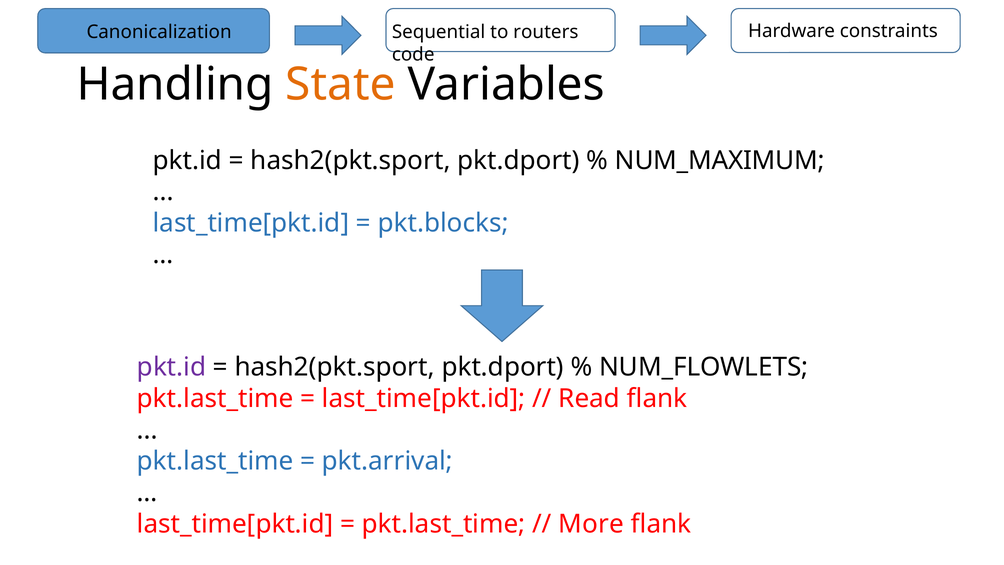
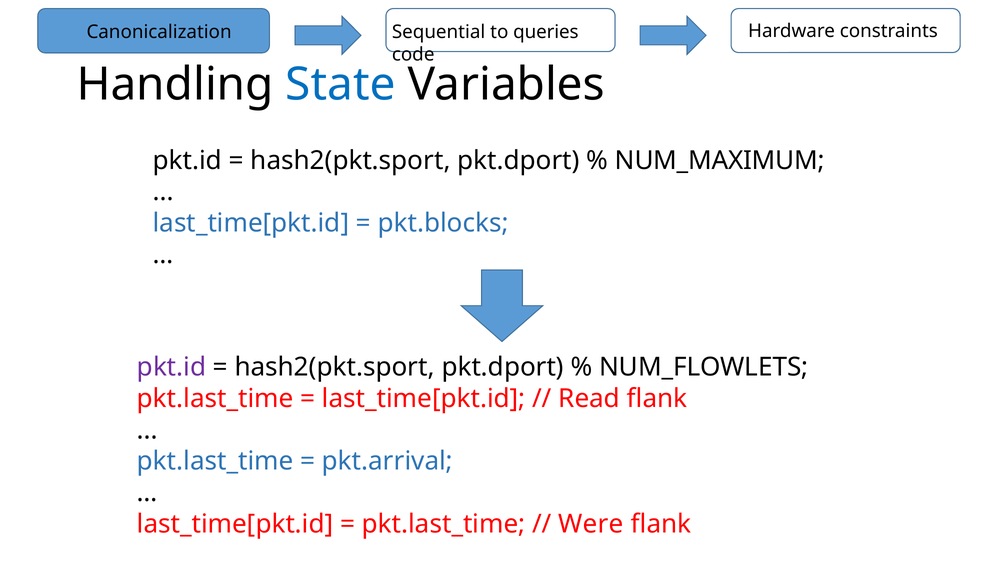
routers: routers -> queries (546, 32)
State colour: orange -> blue (341, 84)
More: More -> Were (591, 524)
